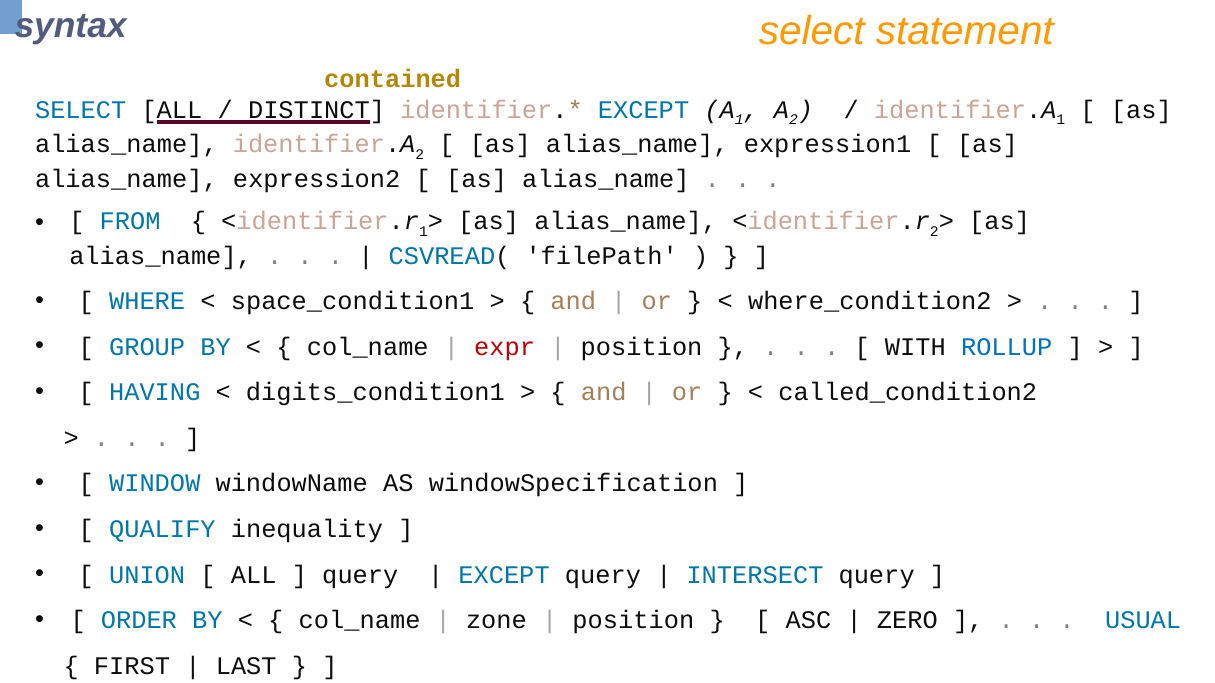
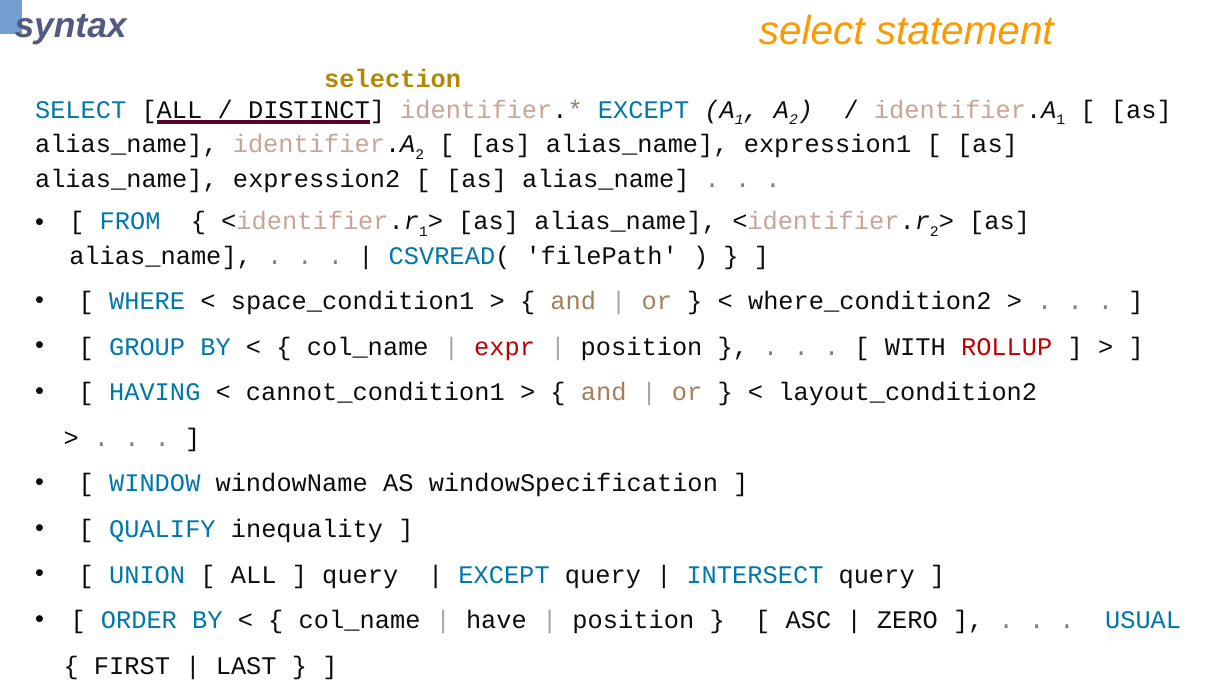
contained: contained -> selection (393, 80)
ROLLUP colour: blue -> red (1007, 347)
digits_condition1: digits_condition1 -> cannot_condition1 (375, 393)
called_condition2: called_condition2 -> layout_condition2 (908, 393)
zone: zone -> have (496, 621)
